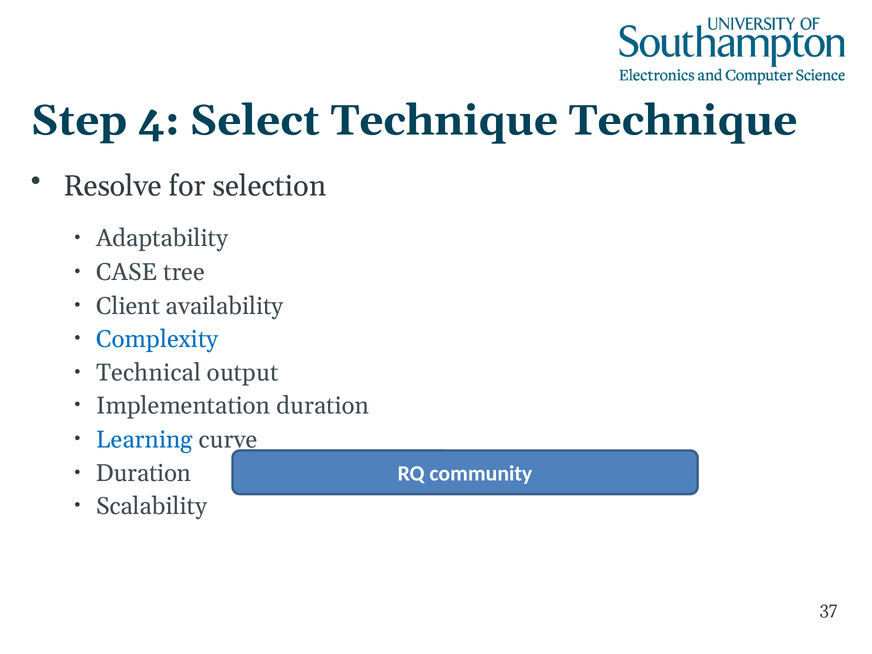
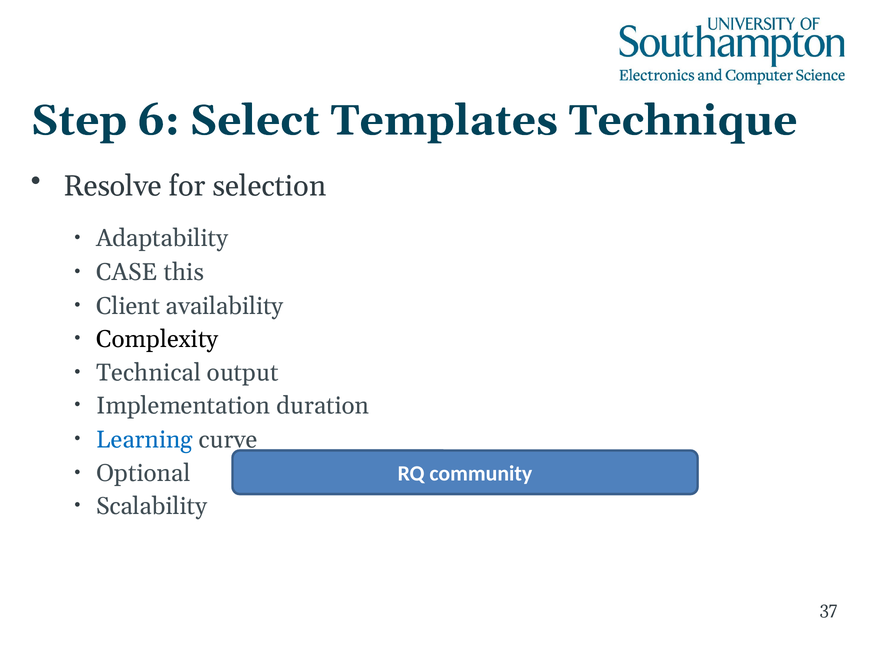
4: 4 -> 6 (159, 121)
Select Technique: Technique -> Templates (444, 121)
tree: tree -> this (184, 272)
Complexity colour: blue -> black (157, 339)
Duration: Duration -> Optional (143, 473)
